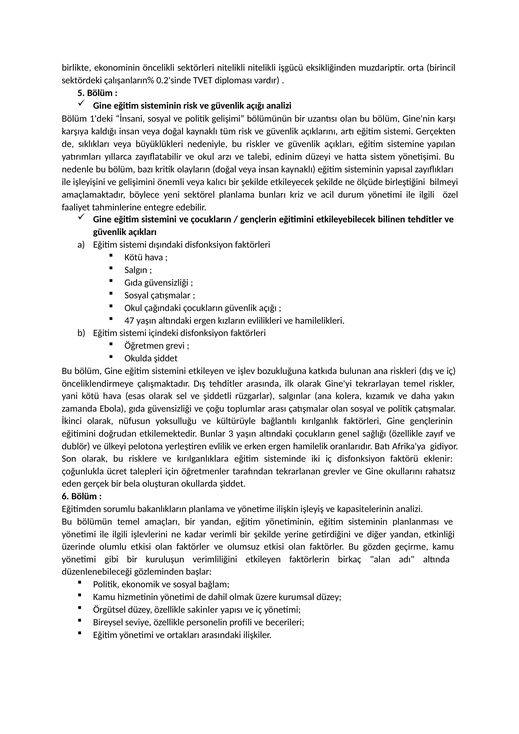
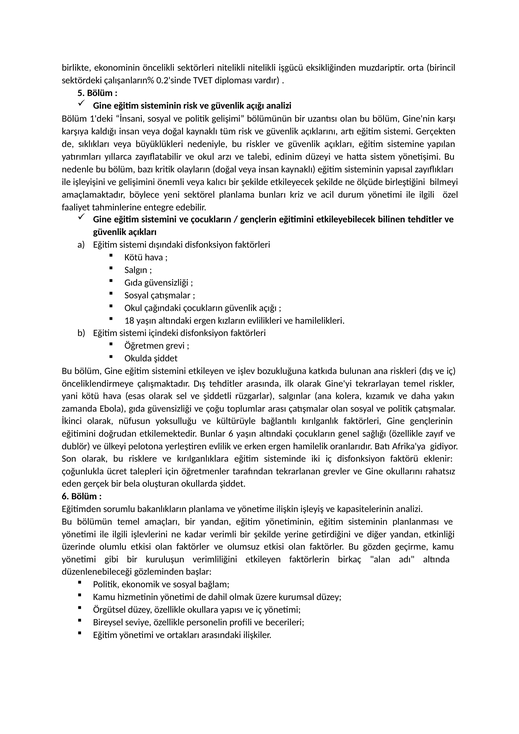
47: 47 -> 18 (129, 321)
3: 3 -> 6 (231, 434)
sakinler: sakinler -> okullara (203, 610)
